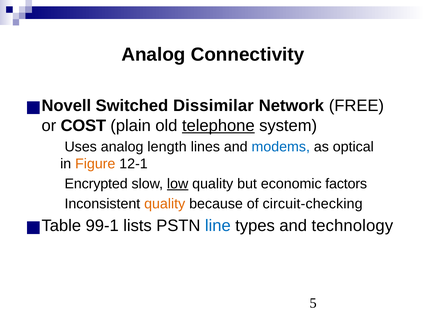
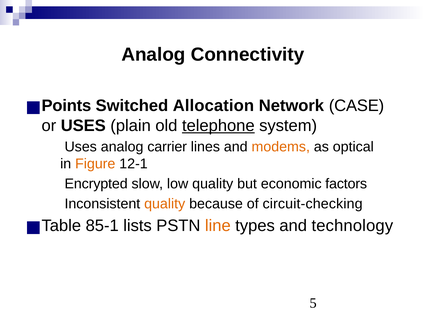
Novell: Novell -> Points (66, 106)
Dissimilar: Dissimilar -> Allocation (213, 106)
FREE: FREE -> CASE (357, 106)
or COST: COST -> USES (83, 125)
length: length -> carrier (167, 147)
modems colour: blue -> orange (281, 147)
low underline: present -> none (178, 183)
99-1: 99-1 -> 85-1 (102, 225)
line colour: blue -> orange (218, 225)
